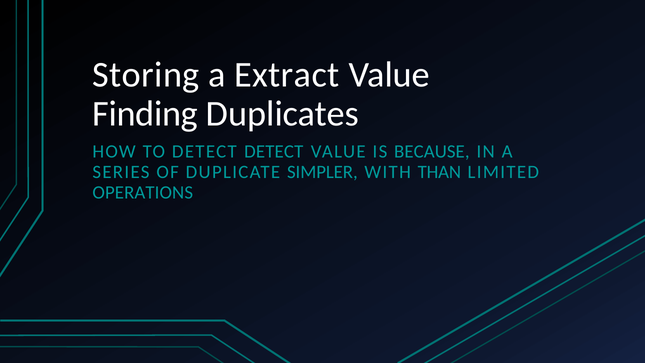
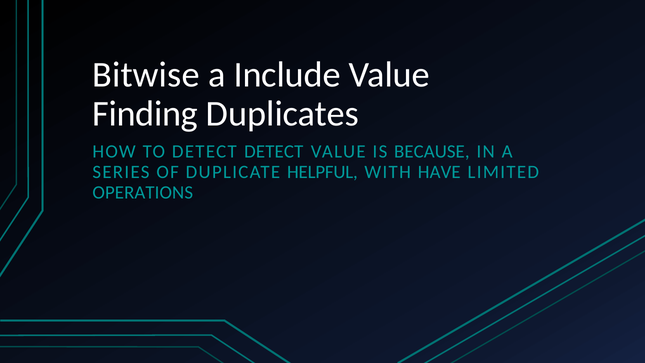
Storing: Storing -> Bitwise (146, 75)
Extract: Extract -> Include (287, 75)
SIMPLER: SIMPLER -> HELPFUL (322, 172)
THAN: THAN -> HAVE (439, 172)
